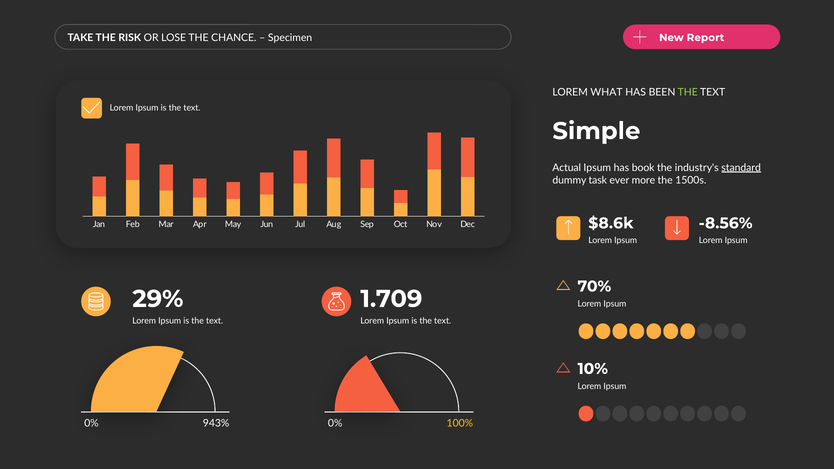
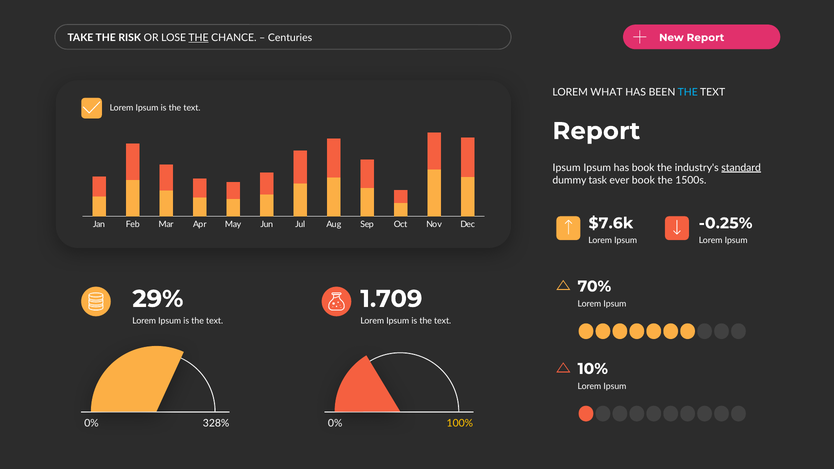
THE underline: none -> present (199, 38)
Specimen: Specimen -> Centuries (290, 38)
THE colour: light green -> light blue (688, 92)
Simple: Simple -> Report (596, 131)
Actual: Actual -> Ipsum (567, 168)
ever more: more -> book (643, 180)
$8.6k: $8.6k -> $7.6k (611, 223)
-8.56%: -8.56% -> -0.25% (726, 223)
943%: 943% -> 328% (216, 423)
